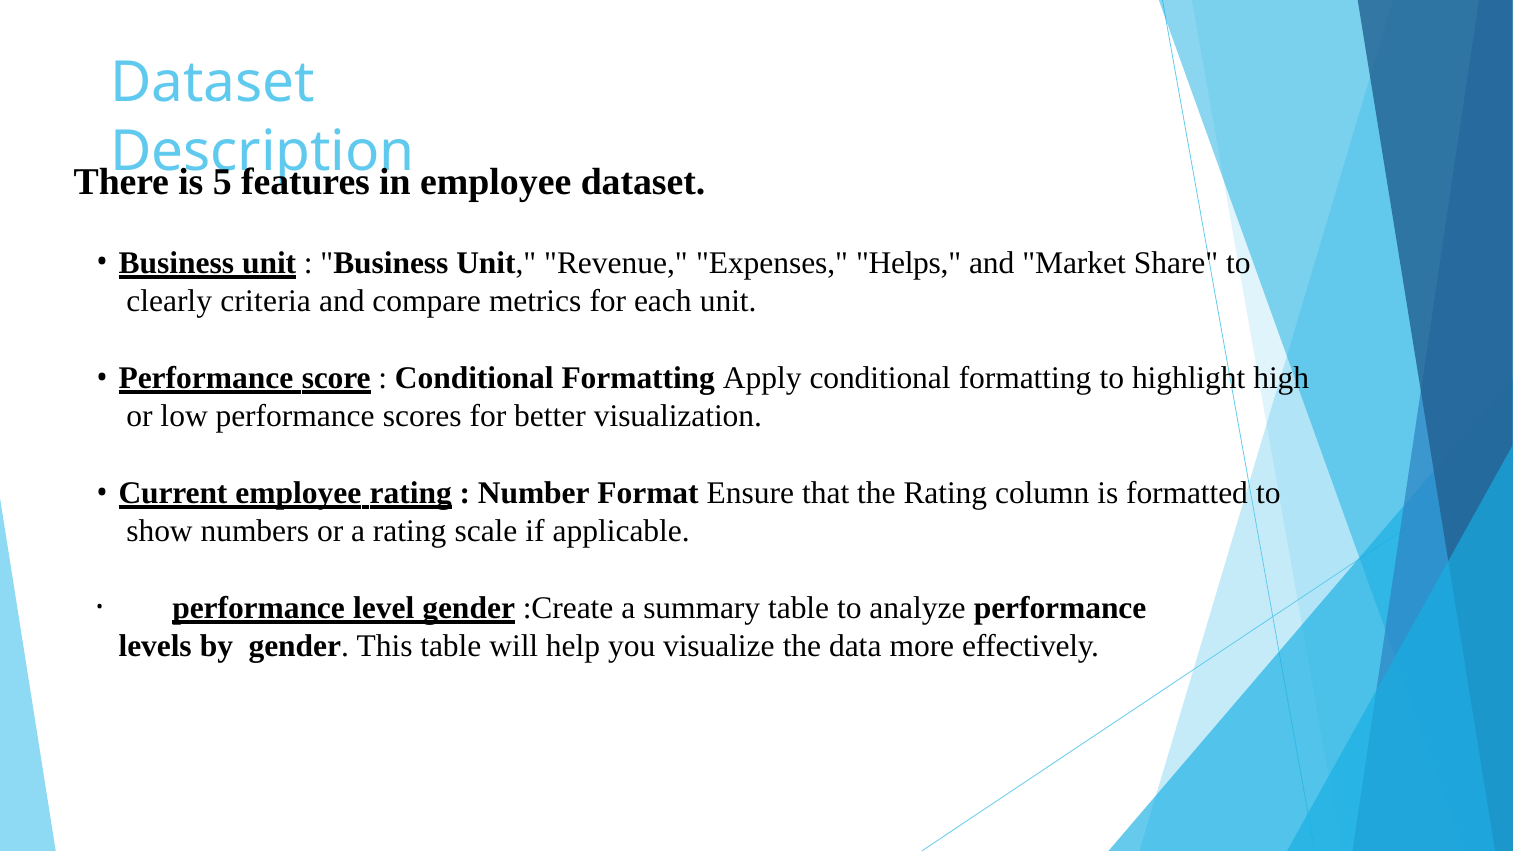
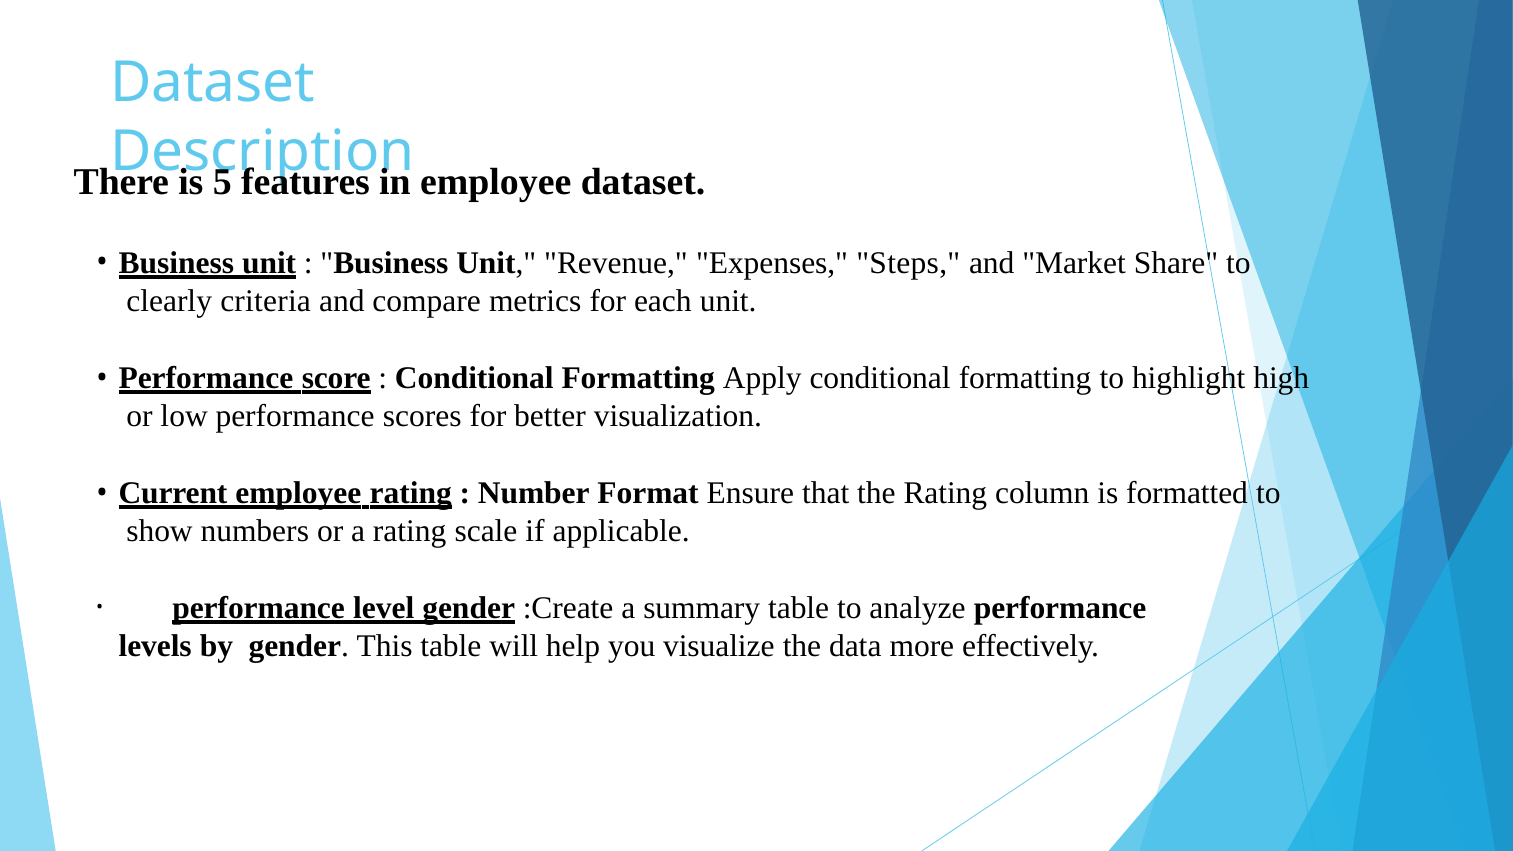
Helps: Helps -> Steps (908, 263)
